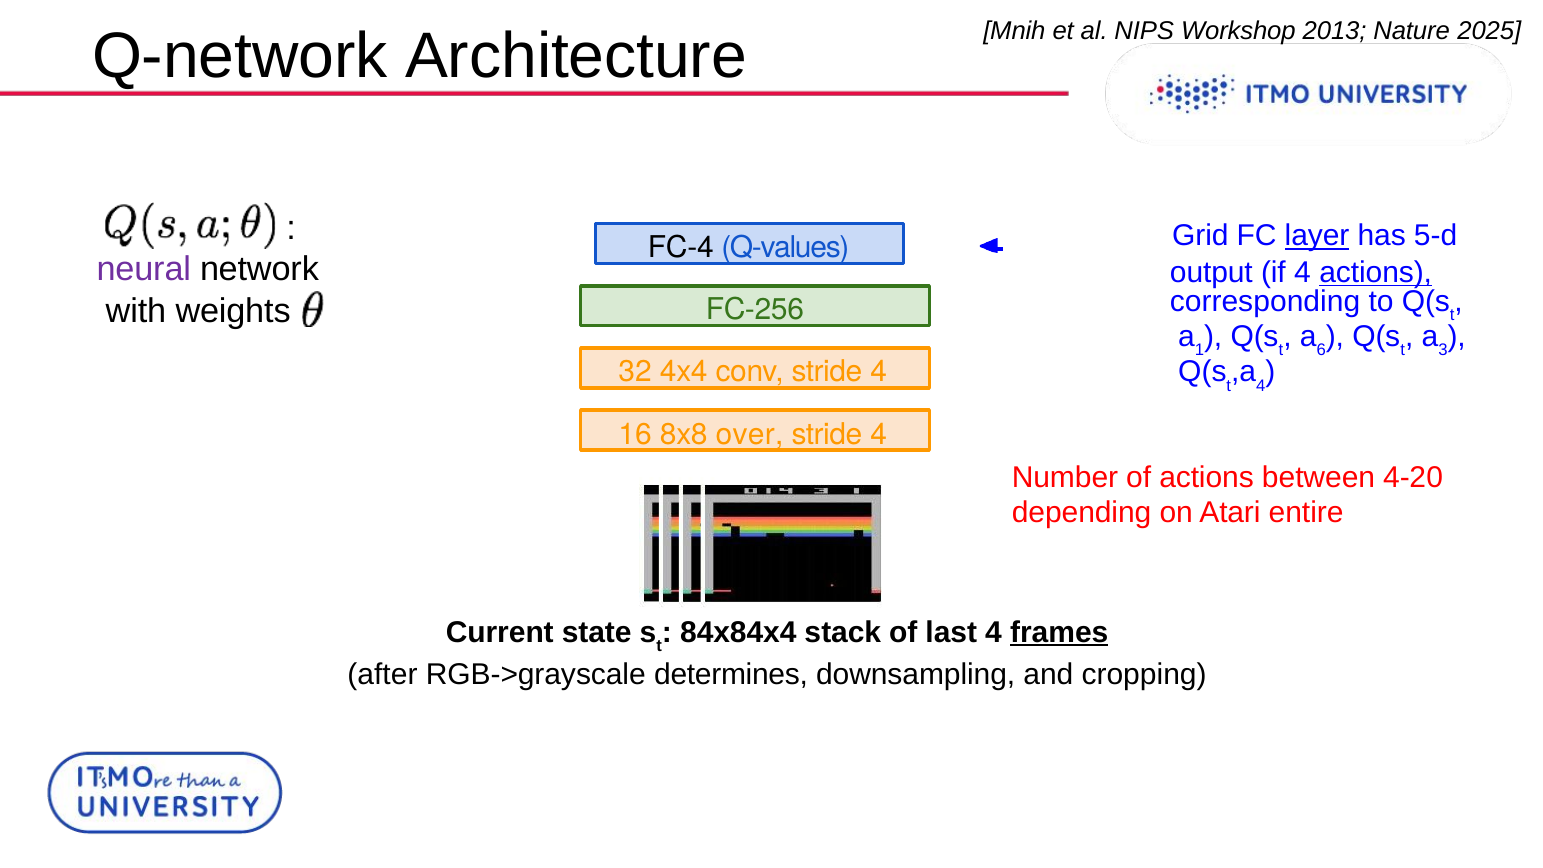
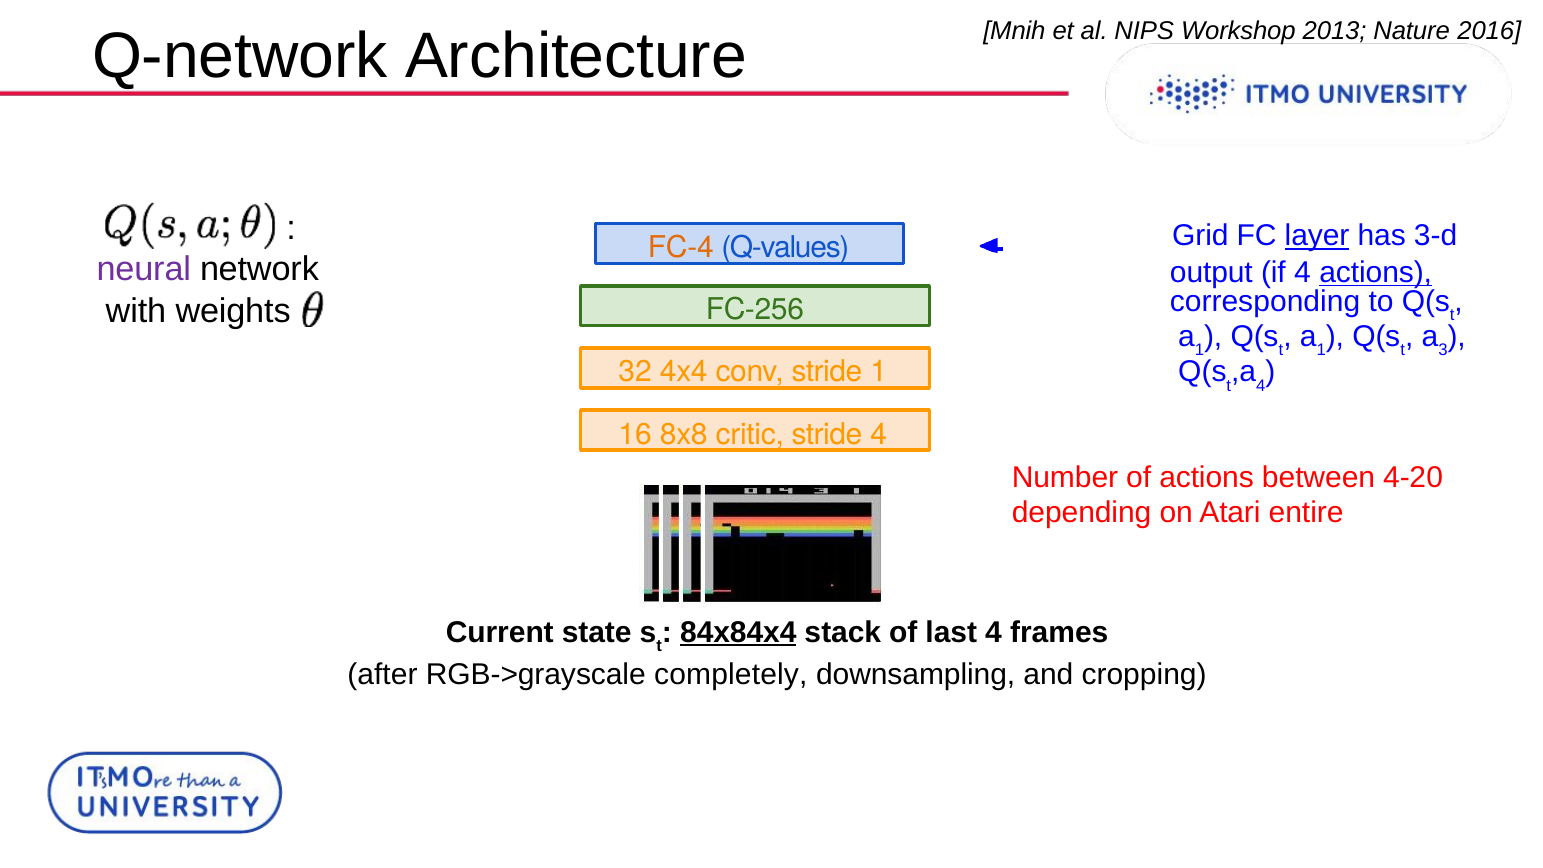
2025: 2025 -> 2016 (1489, 31)
FC-4 colour: black -> orange (681, 248)
5-d: 5-d -> 3-d (1436, 236)
6: 6 -> 1 (1321, 350)
conv stride 4: 4 -> 1 (879, 372)
over: over -> critic (750, 434)
84x84x4 underline: none -> present (738, 632)
frames underline: present -> none (1059, 632)
determines: determines -> completely (731, 675)
